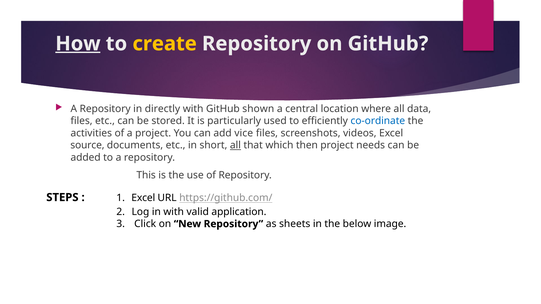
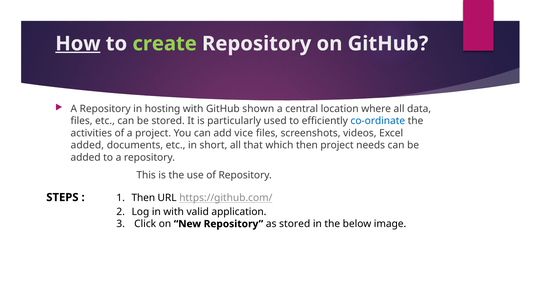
create colour: yellow -> light green (165, 44)
directly: directly -> hosting (163, 109)
source: source -> added (87, 145)
all underline: present -> none (235, 145)
Excel: Excel -> Then (143, 198)
as sheets: sheets -> stored (295, 224)
